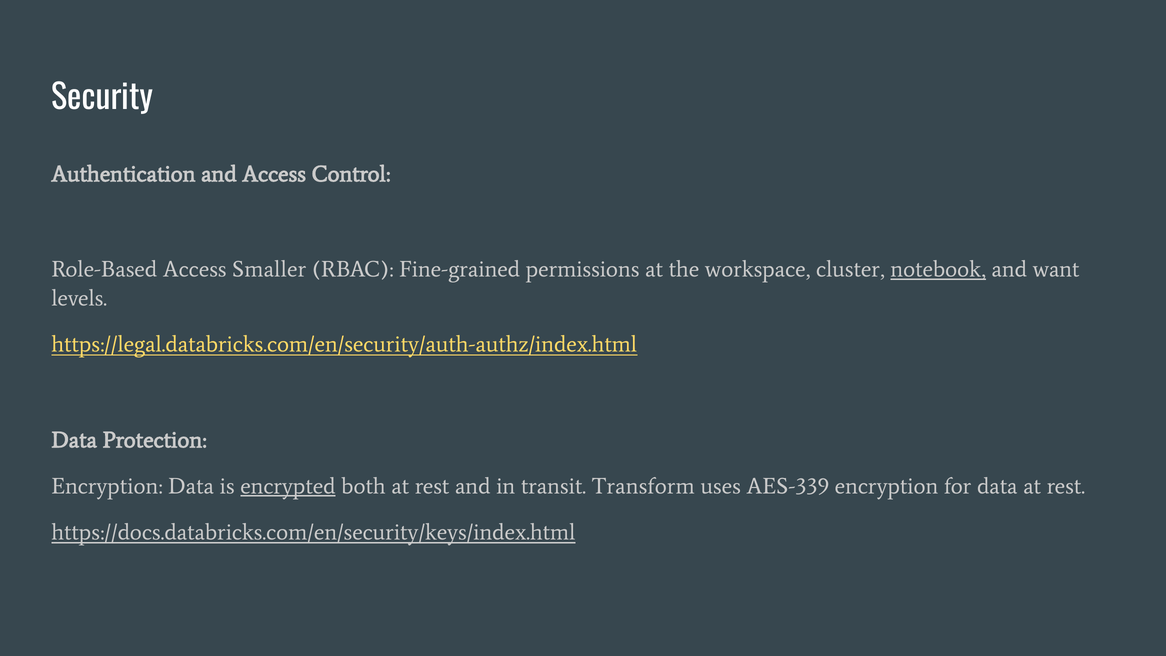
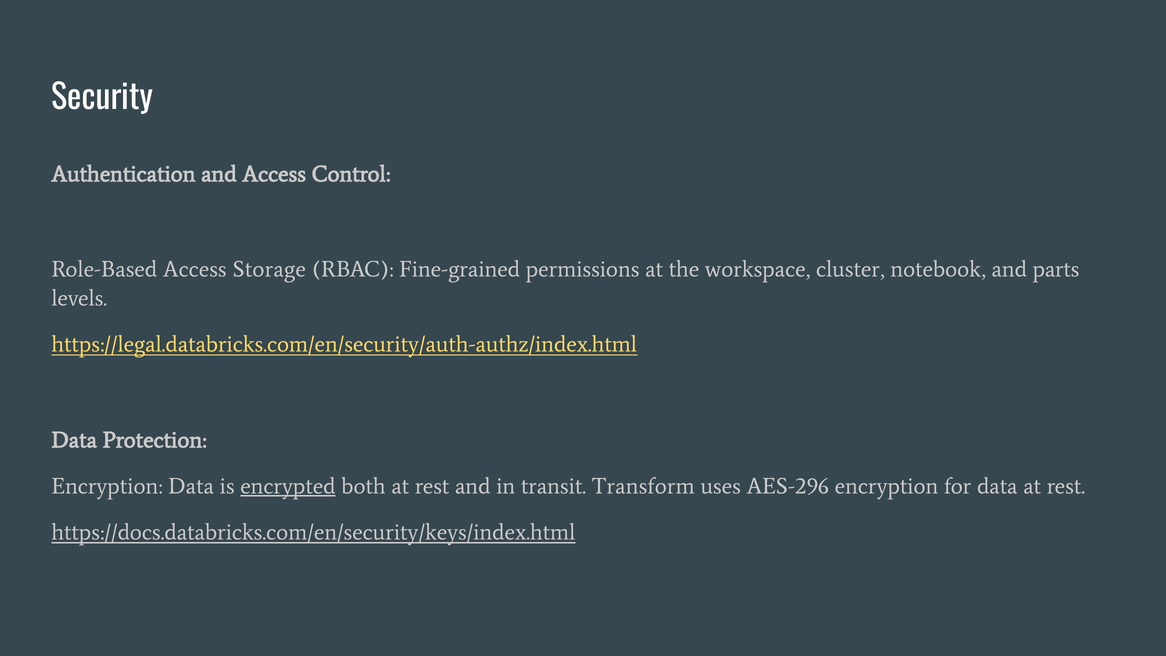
Smaller: Smaller -> Storage (269, 269)
notebook underline: present -> none (938, 269)
want: want -> parts (1056, 269)
AES-339: AES-339 -> AES-296 (788, 486)
